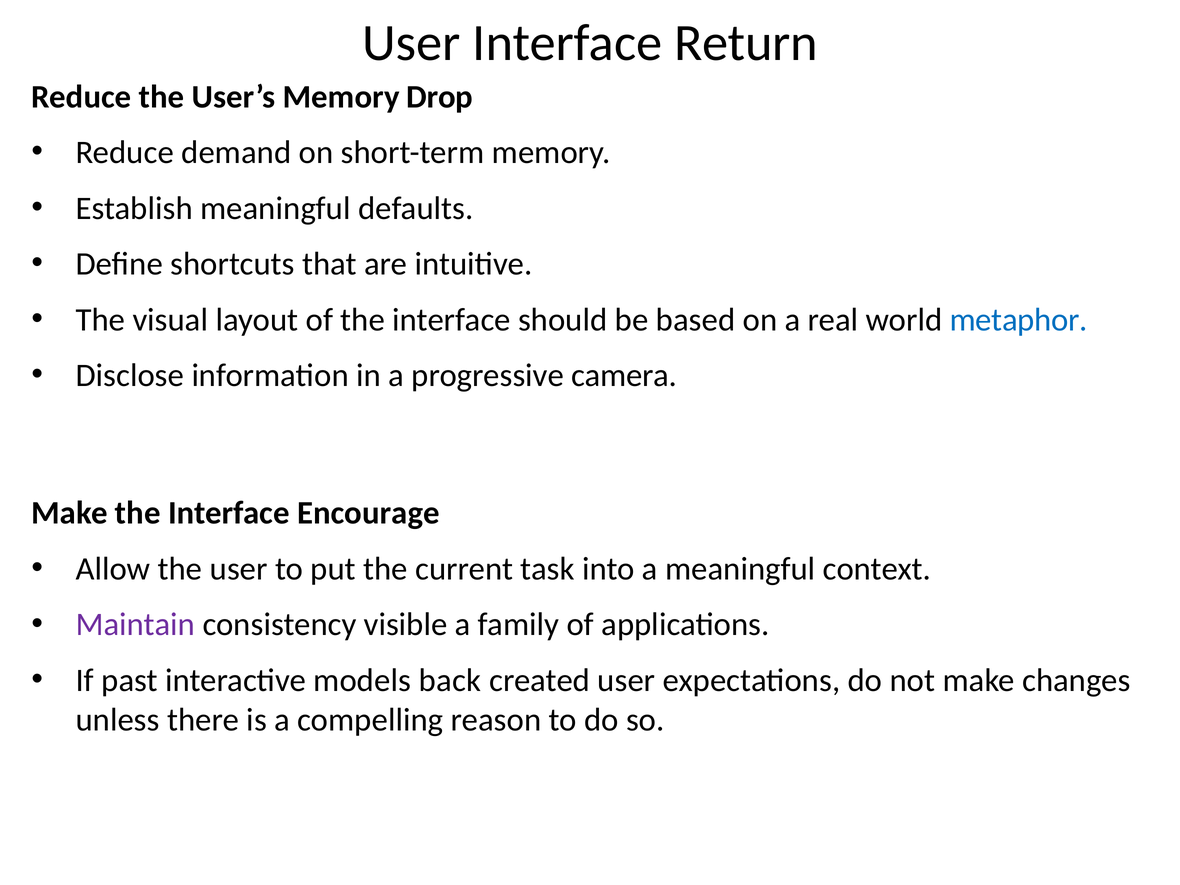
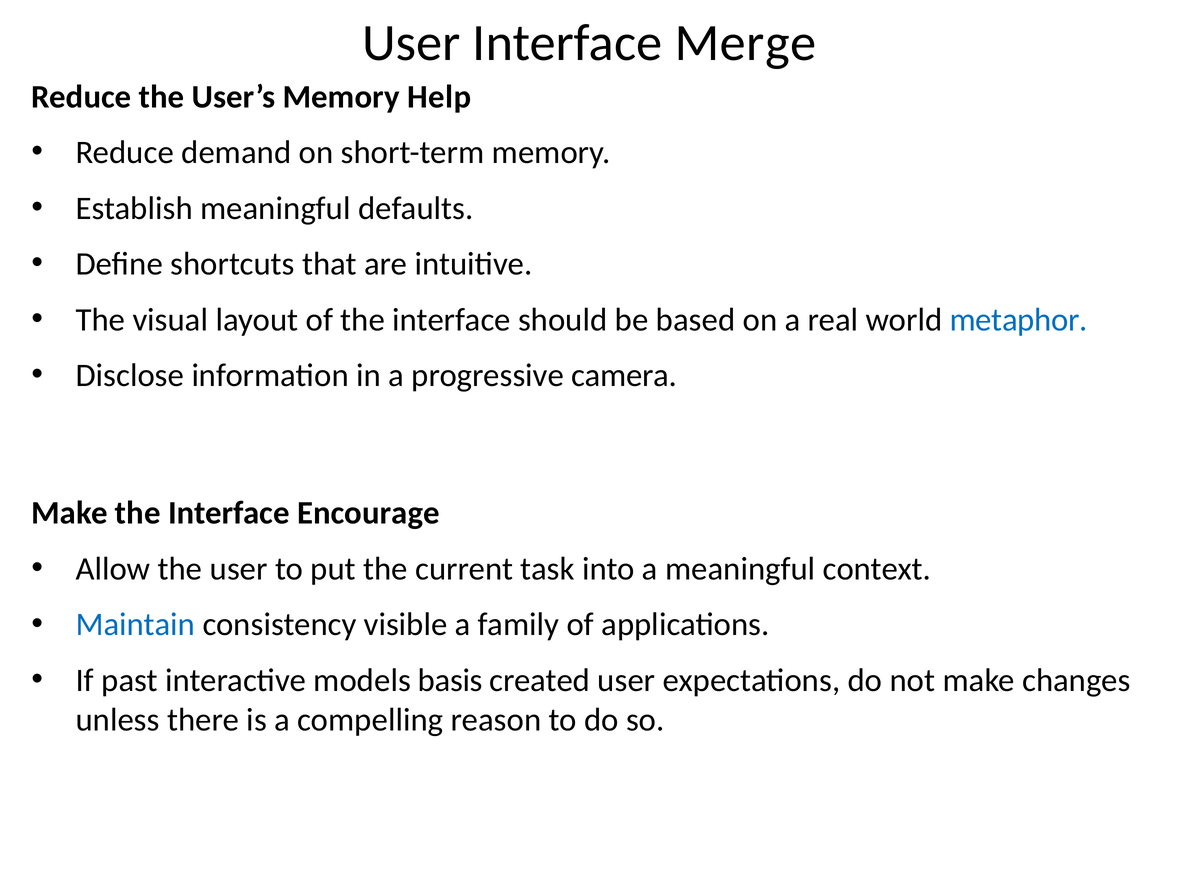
Return: Return -> Merge (745, 43)
Drop: Drop -> Help (439, 97)
Maintain colour: purple -> blue (135, 625)
back: back -> basis (450, 680)
